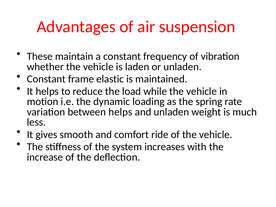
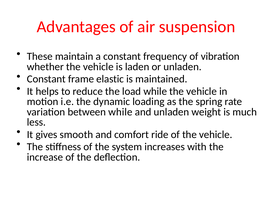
between helps: helps -> while (120, 112)
